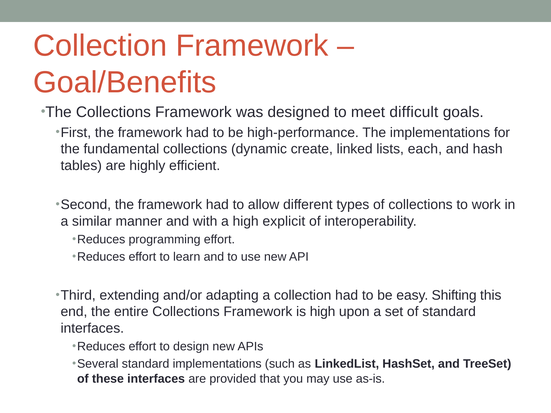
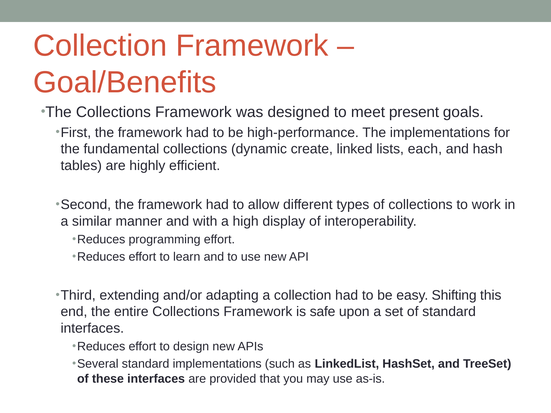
difficult: difficult -> present (414, 112)
explicit: explicit -> display (284, 221)
is high: high -> safe (323, 312)
